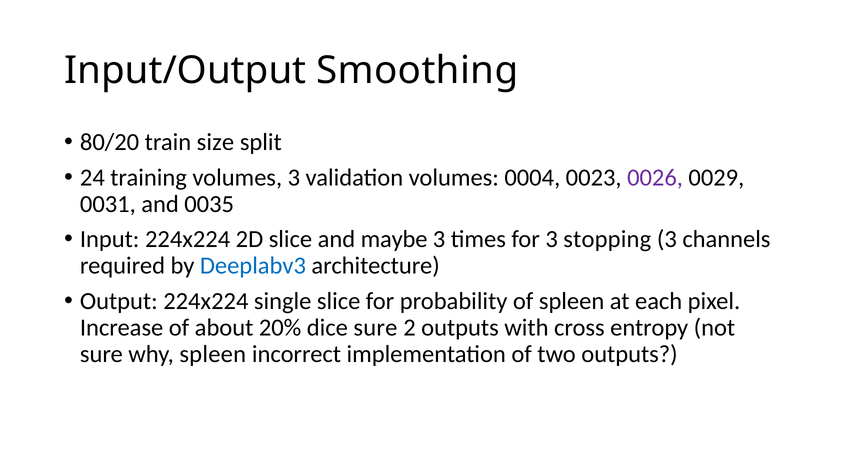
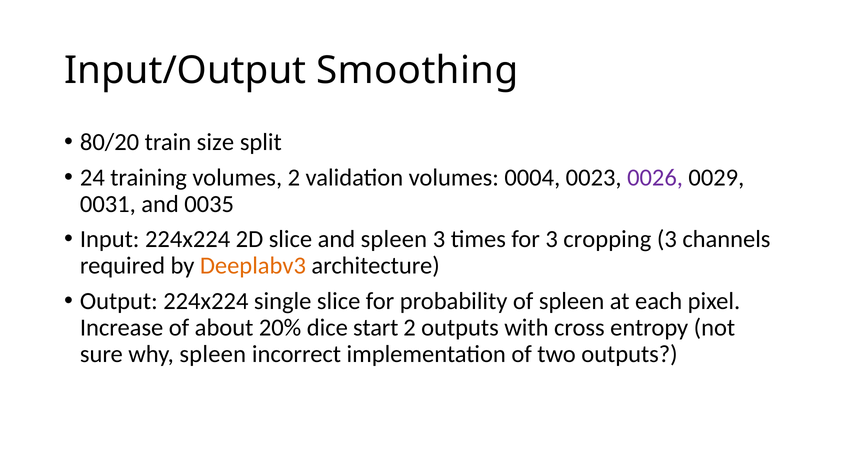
volumes 3: 3 -> 2 (294, 178)
and maybe: maybe -> spleen (394, 239)
stopping: stopping -> cropping (607, 239)
Deeplabv3 colour: blue -> orange (253, 266)
dice sure: sure -> start (376, 328)
